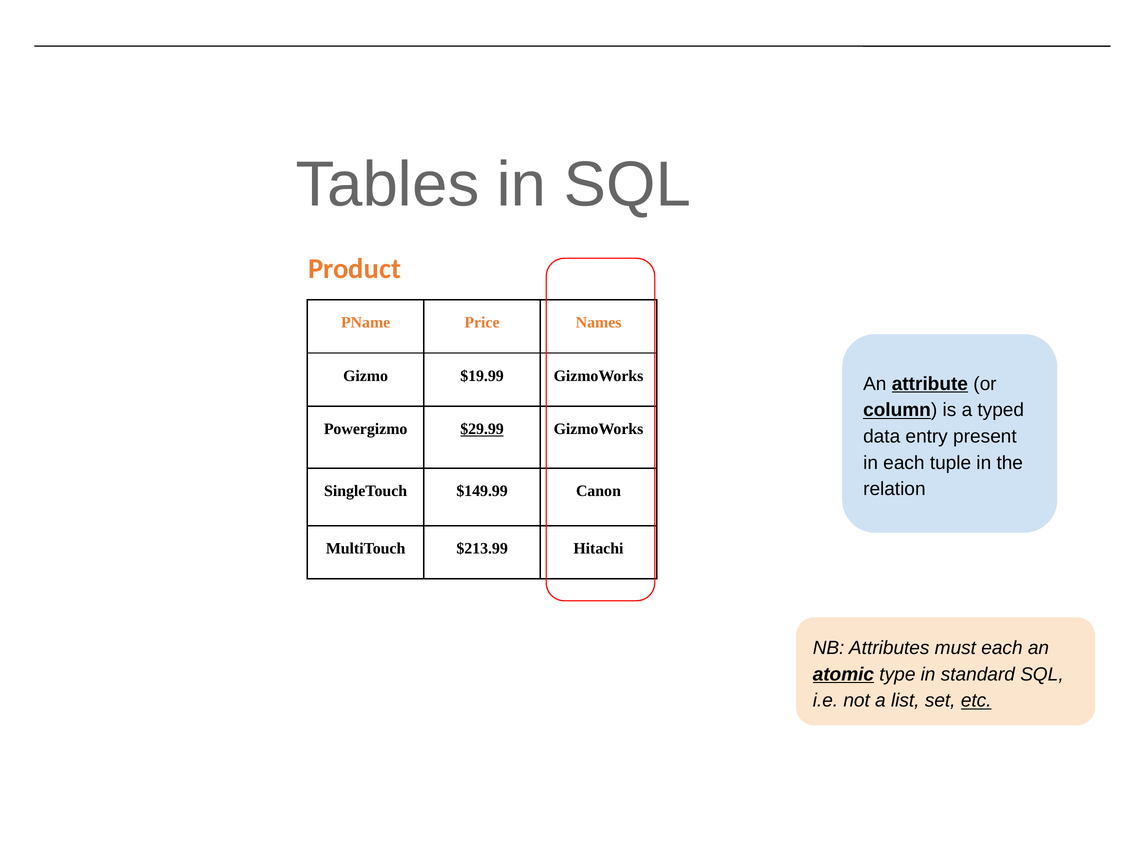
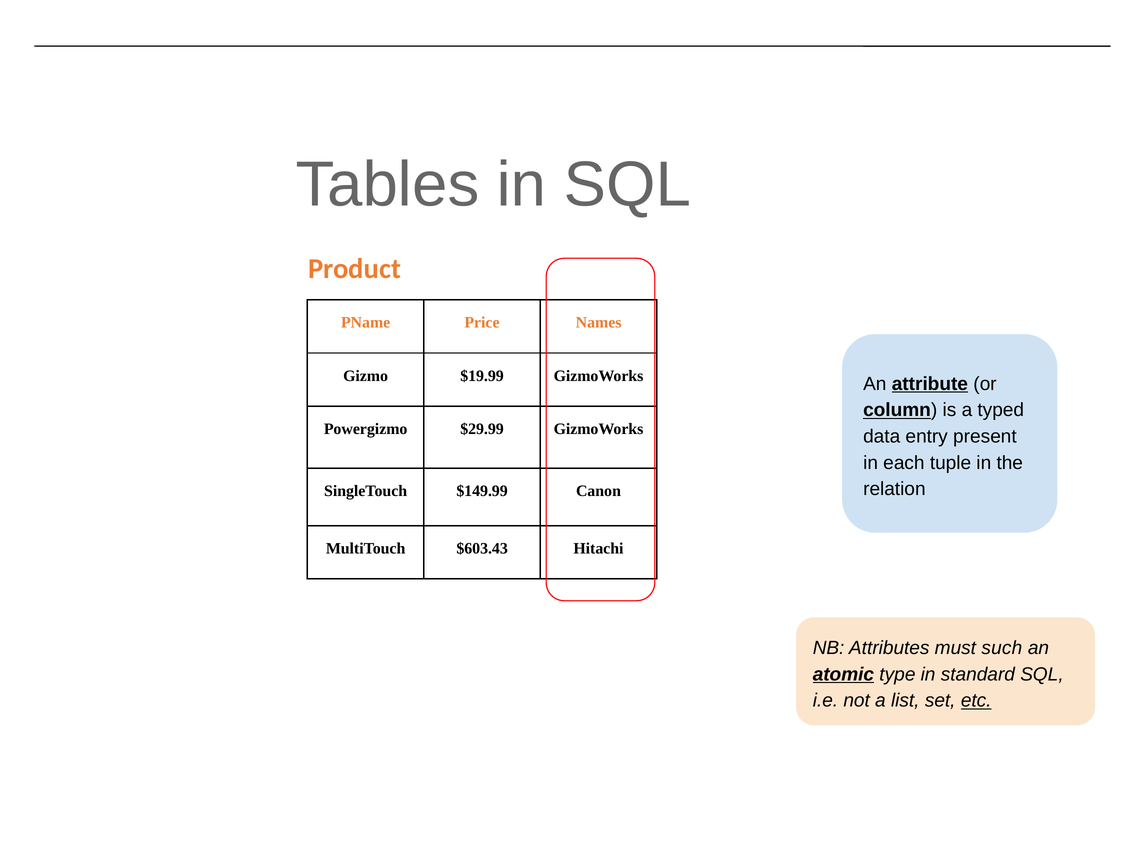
$29.99 underline: present -> none (482, 429)
$213.99: $213.99 -> $603.43 (482, 548)
must each: each -> such (1002, 648)
